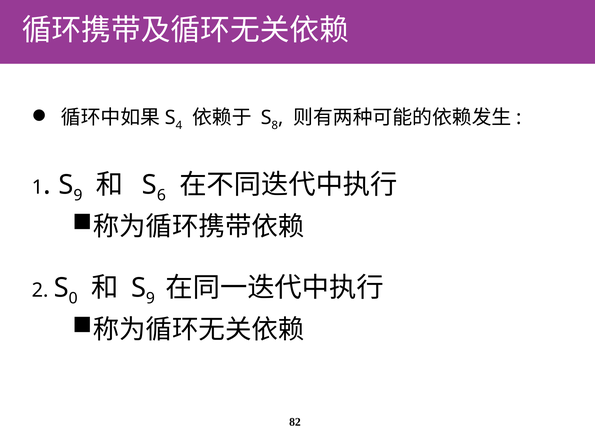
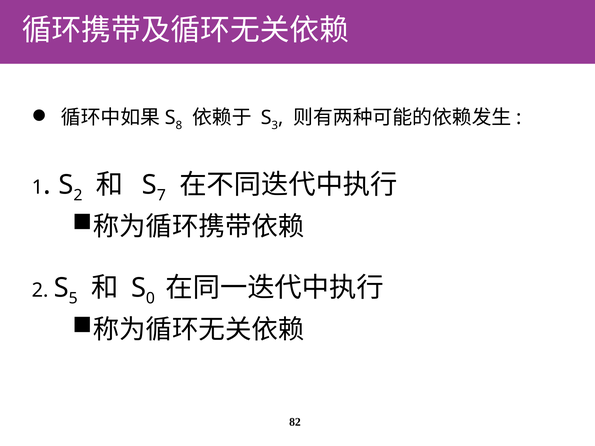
4: 4 -> 8 (179, 125)
8: 8 -> 3 (275, 125)
9: 9 -> 2 (78, 196)
6: 6 -> 7 (161, 196)
0: 0 -> 5 (73, 298)
9: 9 -> 0 (150, 298)
